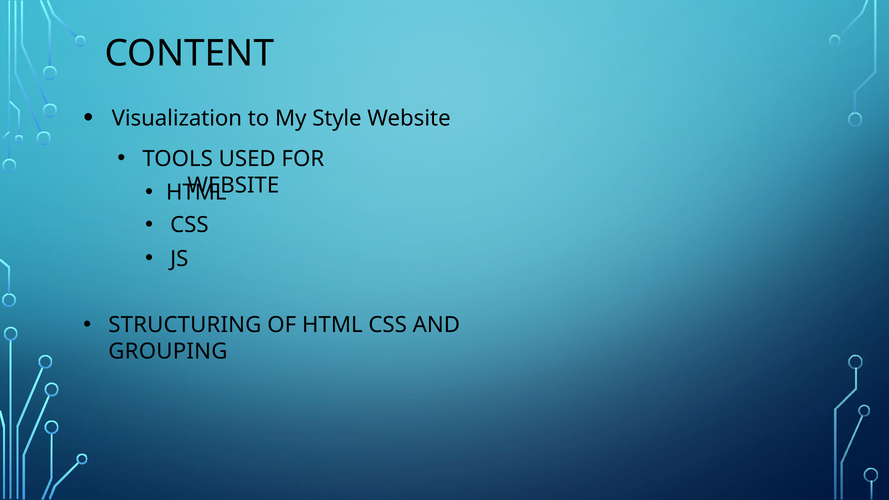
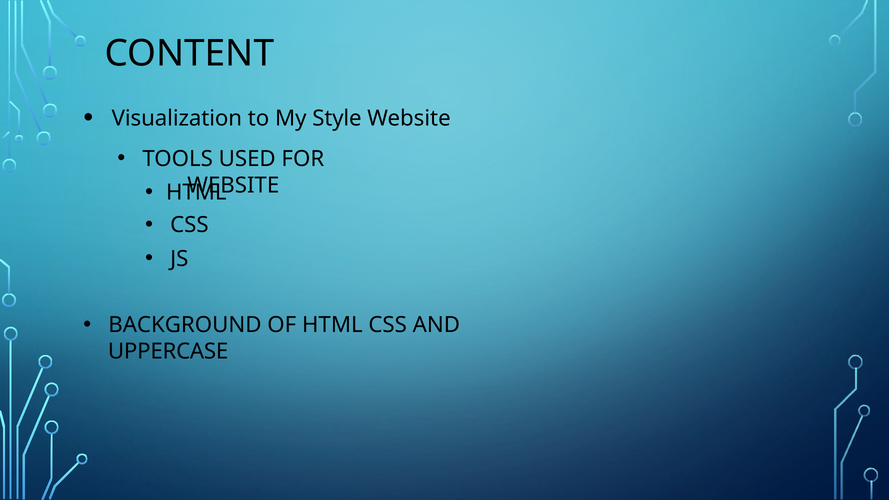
STRUCTURING: STRUCTURING -> BACKGROUND (185, 325)
GROUPING: GROUPING -> UPPERCASE (168, 352)
